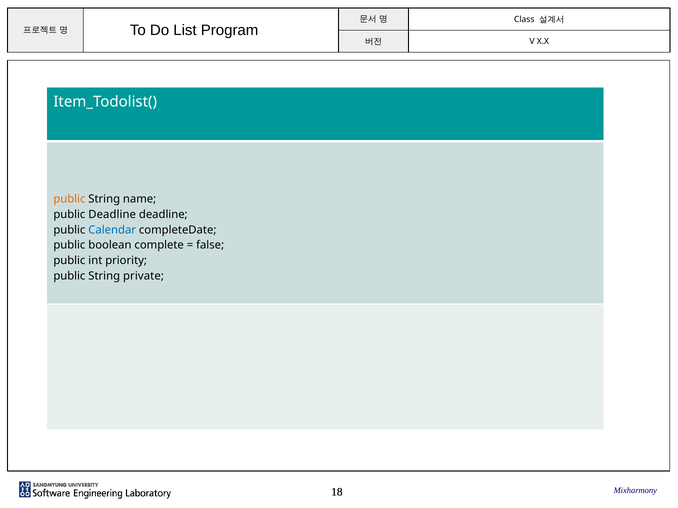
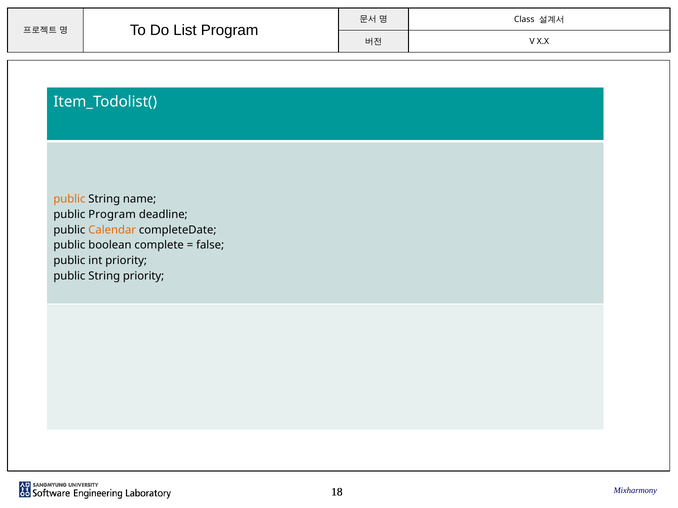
public Deadline: Deadline -> Program (112, 215)
Calendar colour: blue -> orange (112, 230)
String private: private -> priority (144, 276)
